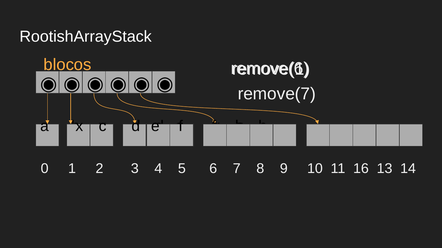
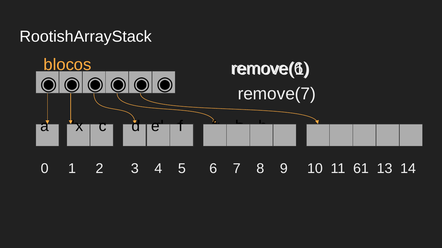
16: 16 -> 61 (361, 169)
